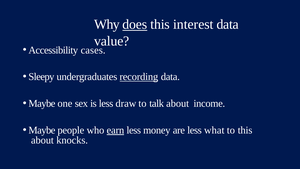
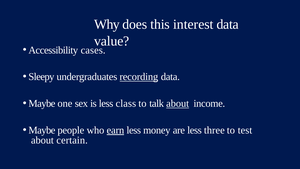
does underline: present -> none (135, 24)
draw: draw -> class (126, 103)
about underline: none -> present (178, 103)
what: what -> three (214, 130)
to this: this -> test (245, 130)
knocks: knocks -> certain (72, 140)
